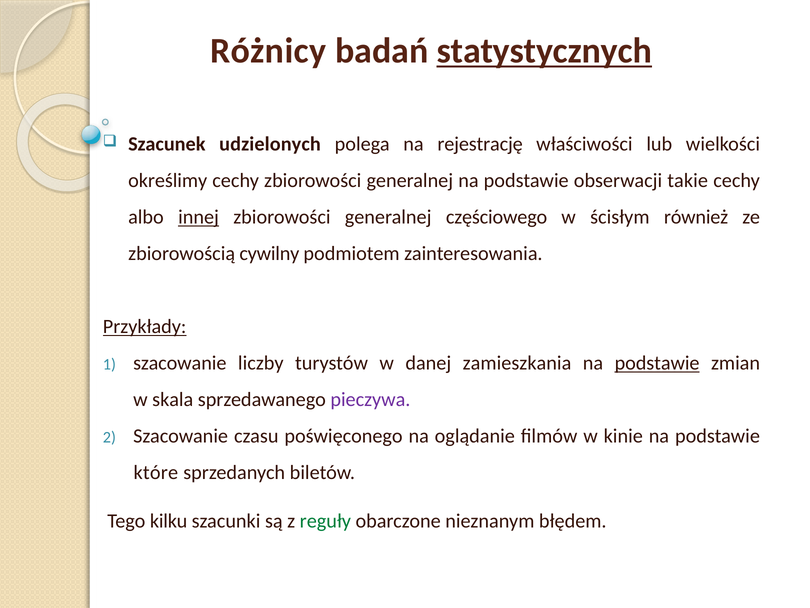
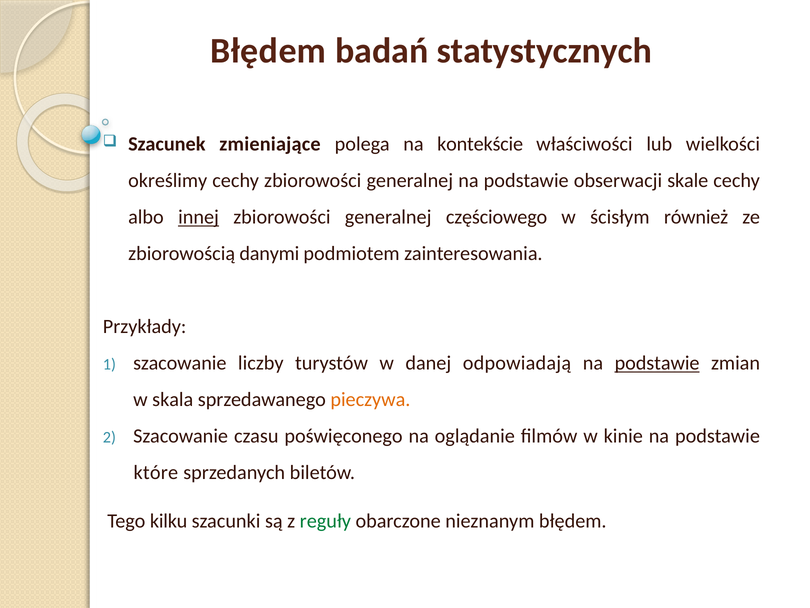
Różnicy: Różnicy -> Błędem (268, 51)
statystycznych underline: present -> none (544, 51)
udzielonych: udzielonych -> zmieniające (270, 144)
rejestrację: rejestrację -> kontekście (480, 144)
takie: takie -> skale (688, 181)
cywilny: cywilny -> danymi (269, 254)
Przykłady underline: present -> none (145, 326)
zamieszkania: zamieszkania -> odpowiadają (517, 363)
pieczywa colour: purple -> orange (370, 399)
